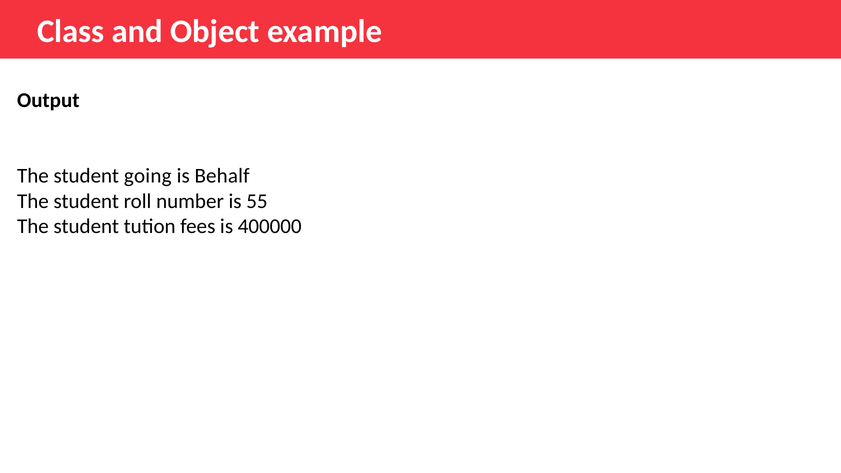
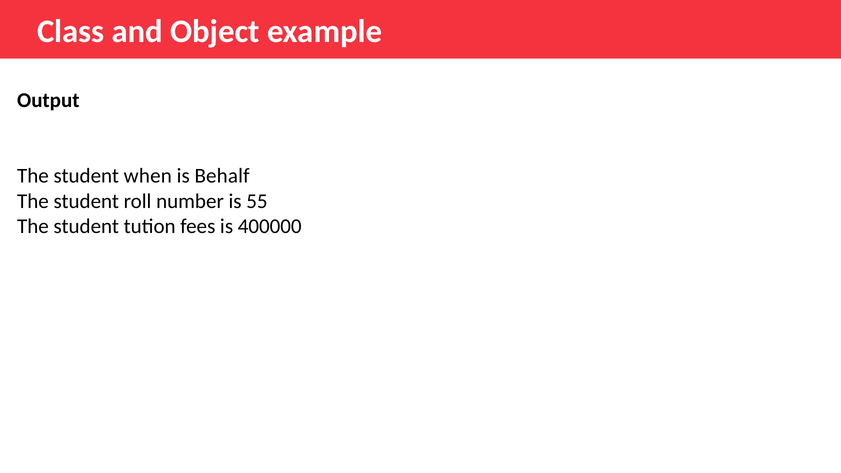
going: going -> when (148, 176)
